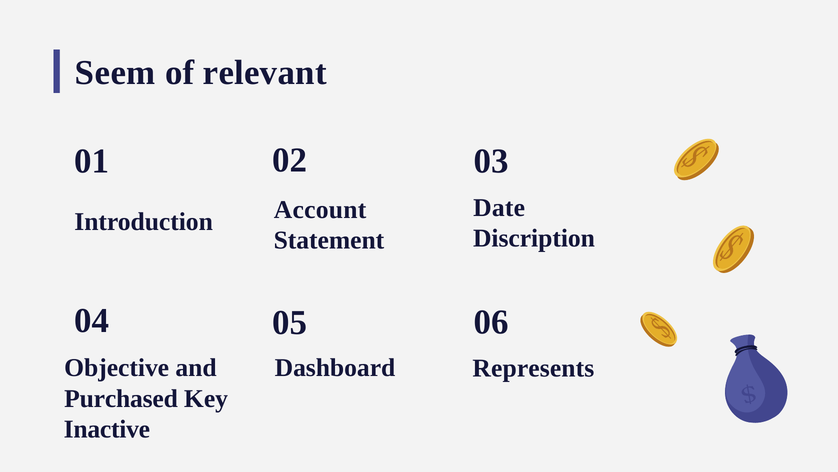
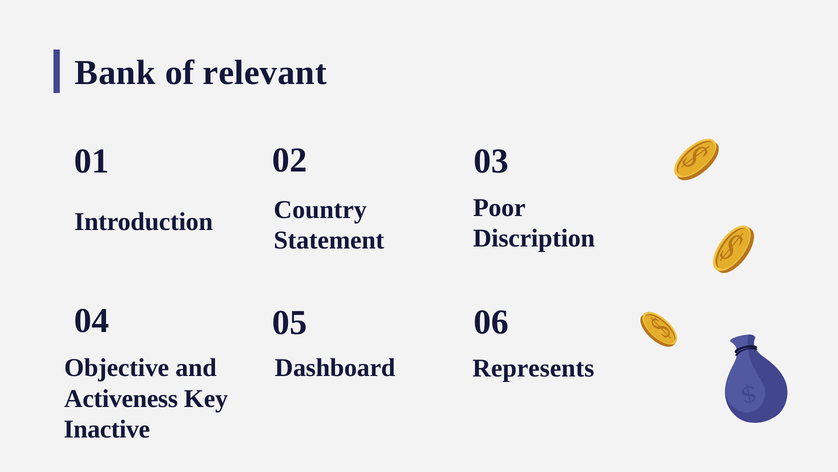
Seem: Seem -> Bank (115, 73)
Date: Date -> Poor (499, 207)
Account: Account -> Country (320, 209)
Purchased: Purchased -> Activeness (121, 398)
